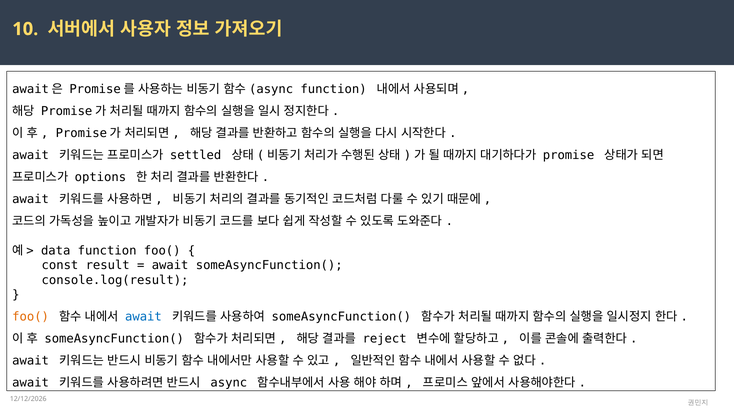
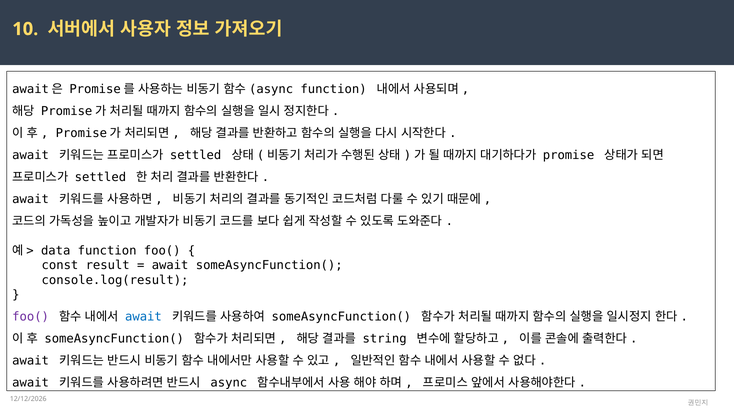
options: options -> settled (100, 177)
foo( colour: orange -> purple (31, 317)
reject: reject -> string (385, 339)
